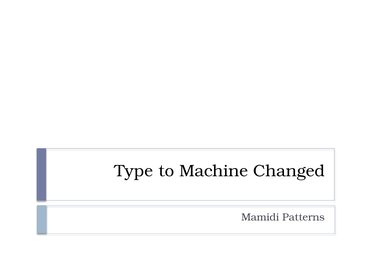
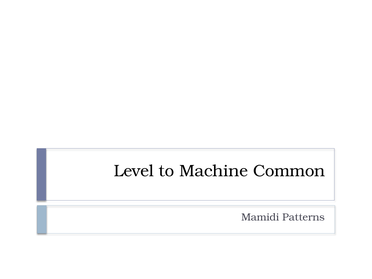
Type: Type -> Level (134, 171)
Changed: Changed -> Common (289, 171)
